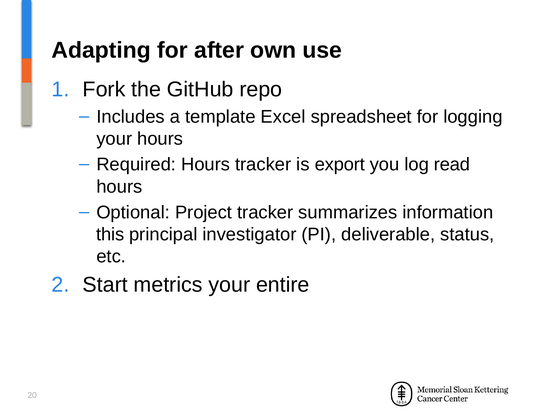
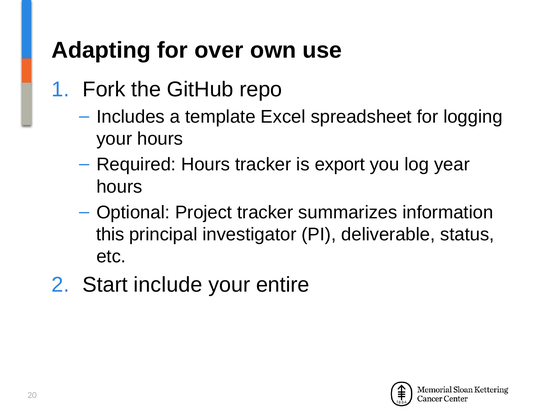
after: after -> over (219, 50)
read: read -> year (452, 165)
metrics: metrics -> include (168, 285)
